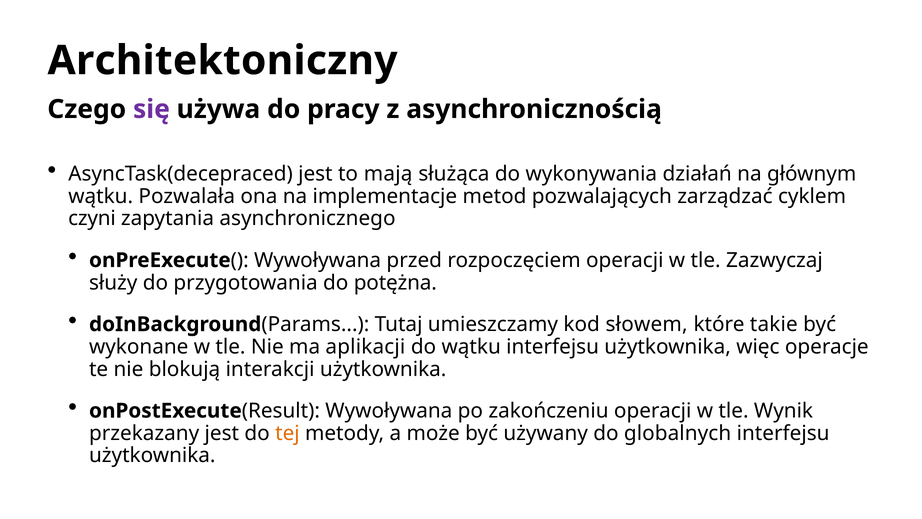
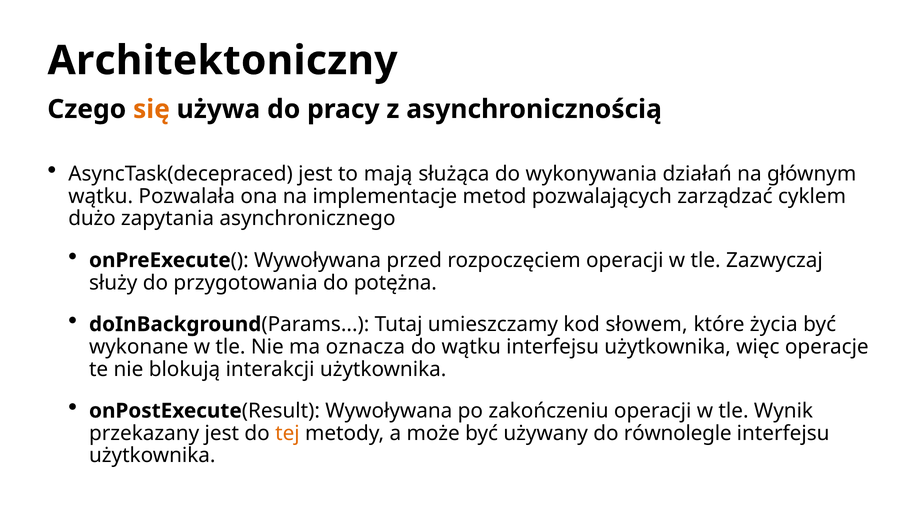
się colour: purple -> orange (151, 109)
czyni: czyni -> dużo (92, 218)
takie: takie -> życia (774, 324)
aplikacji: aplikacji -> oznacza (365, 346)
globalnych: globalnych -> równolegle (678, 433)
